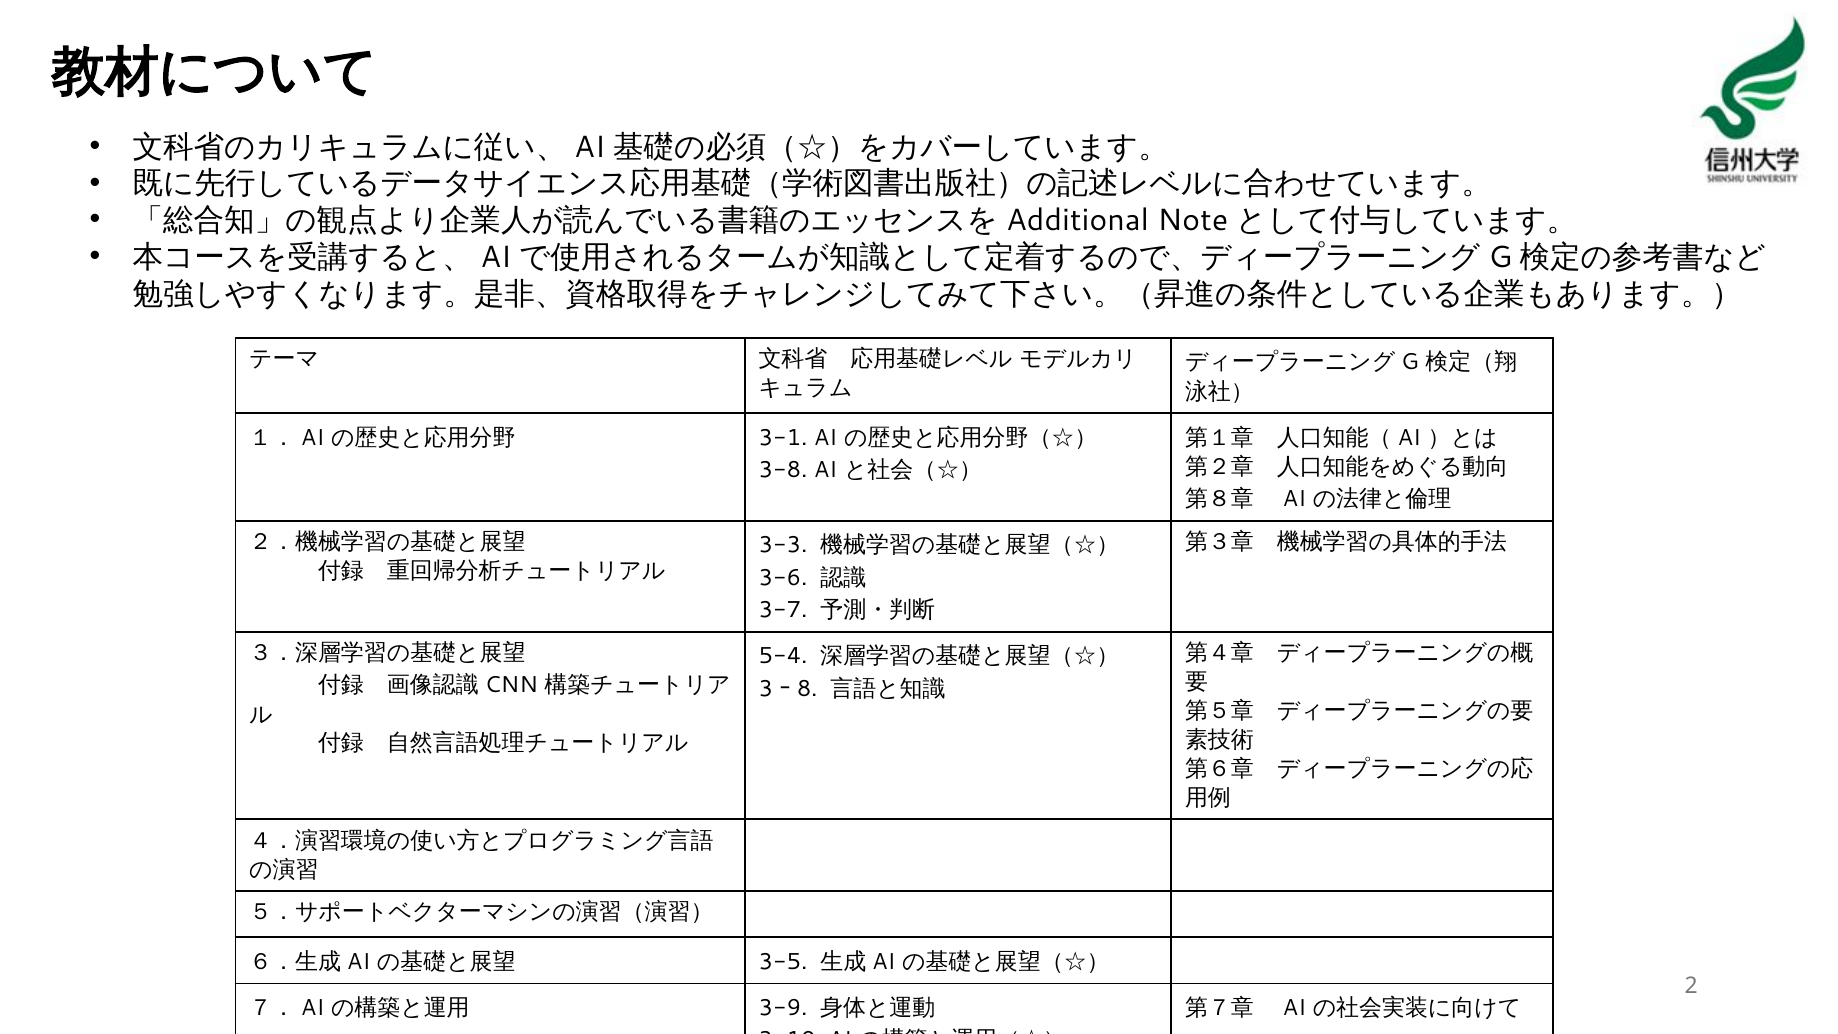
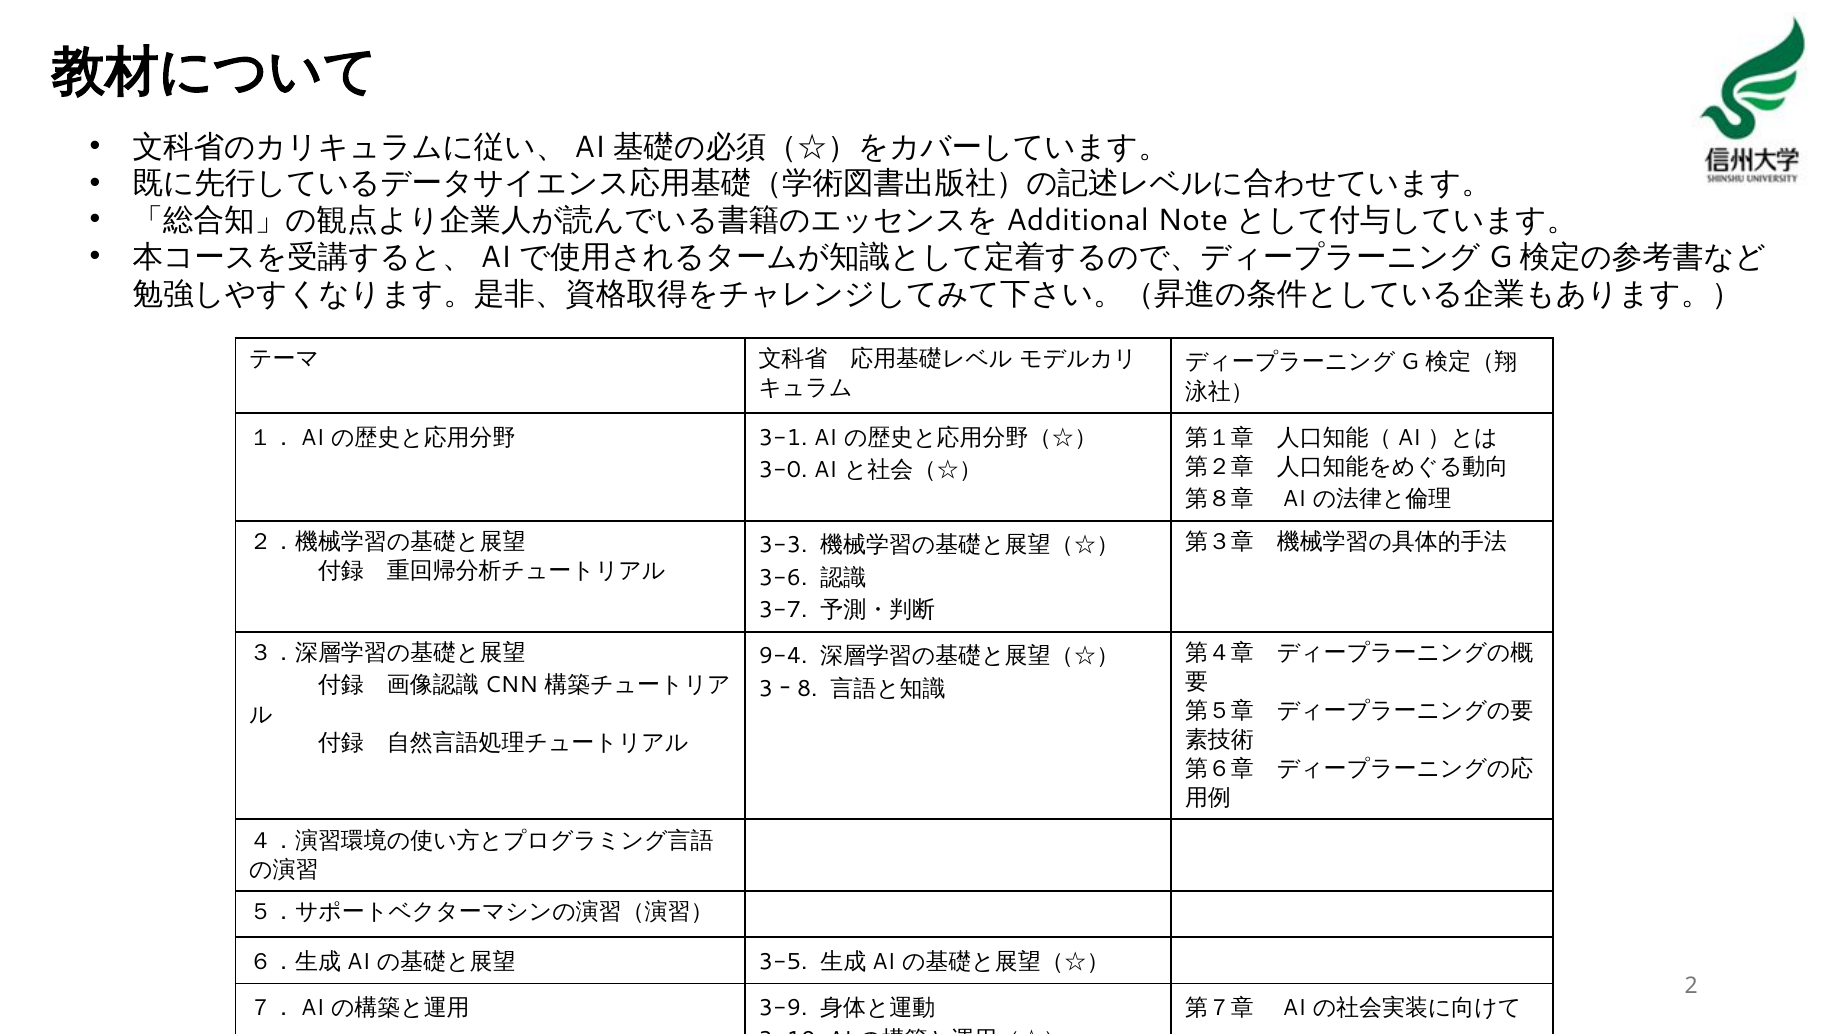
3-8: 3-8 -> 3-0 (783, 470)
5-4: 5-4 -> 9-4 (783, 656)
